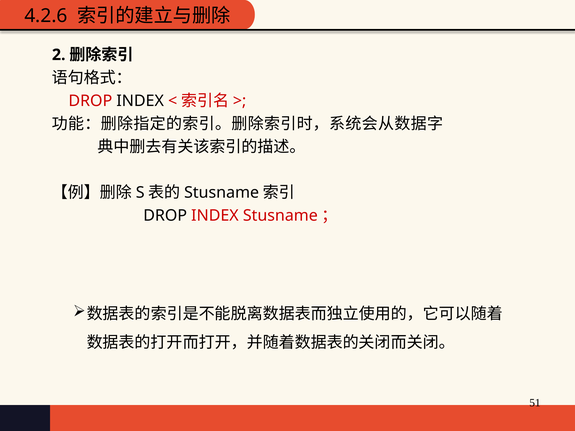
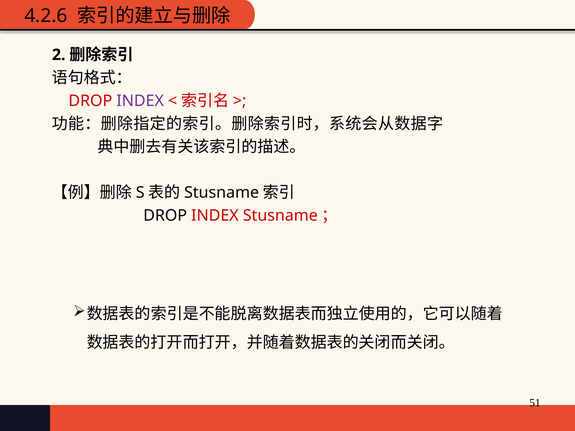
INDEX colour: black -> purple (140, 101)
